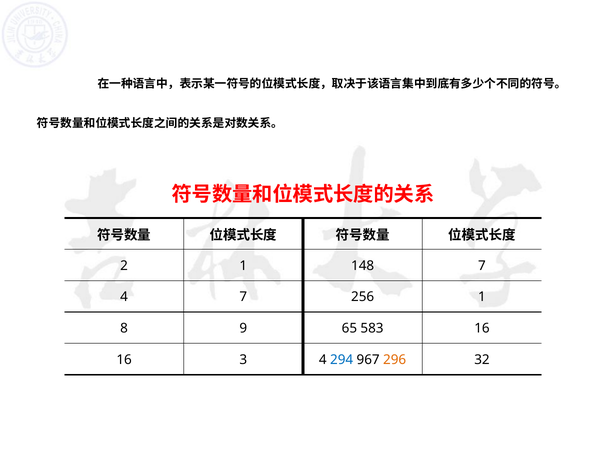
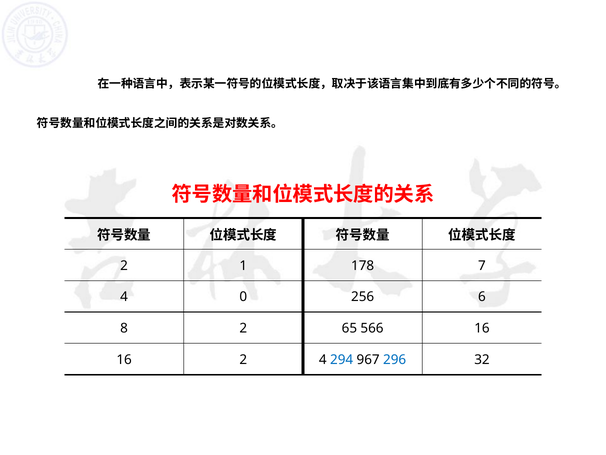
148: 148 -> 178 (363, 265)
4 7: 7 -> 0 (243, 297)
256 1: 1 -> 6 (482, 297)
8 9: 9 -> 2 (243, 328)
583: 583 -> 566 (372, 328)
16 3: 3 -> 2 (243, 359)
296 colour: orange -> blue (395, 359)
